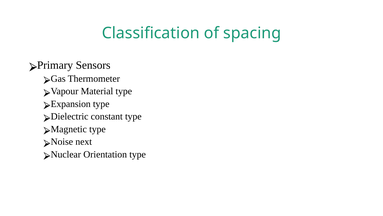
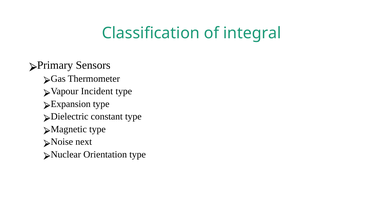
spacing: spacing -> integral (252, 33)
Material: Material -> Incident (97, 91)
